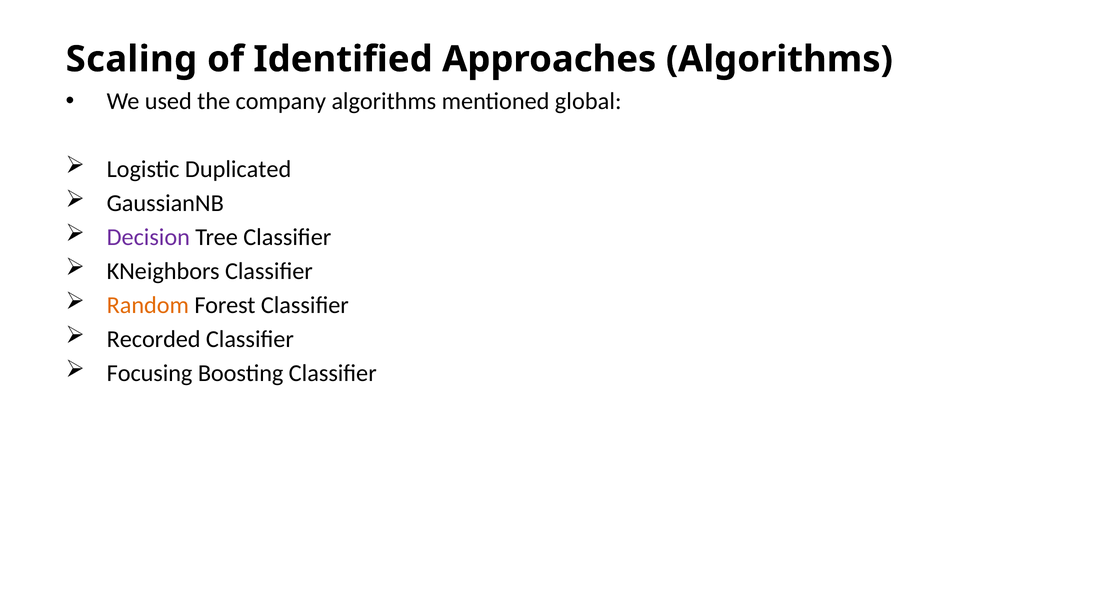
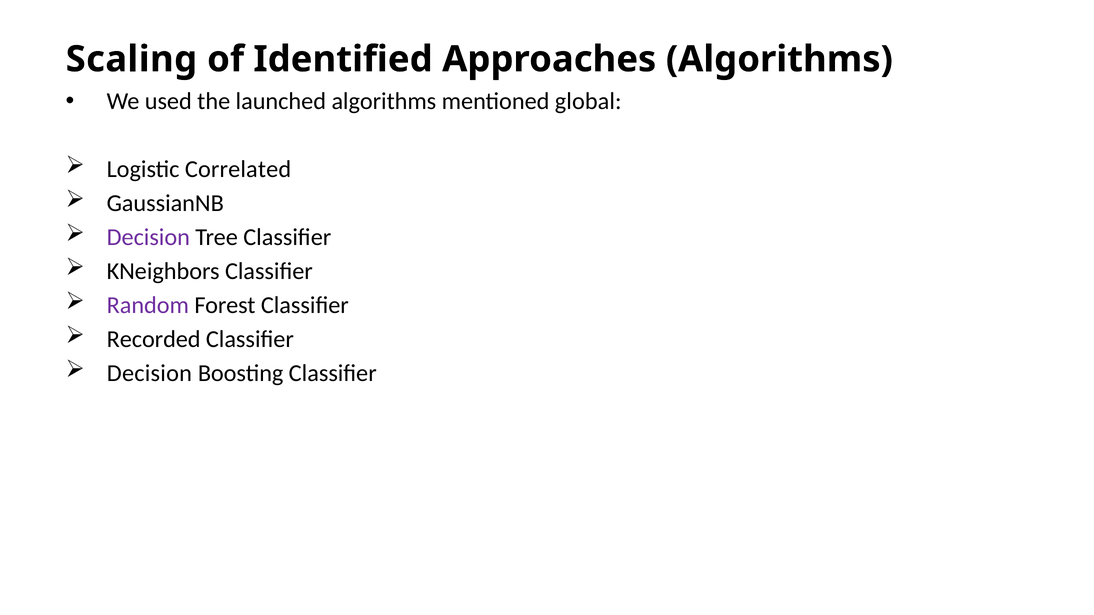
company: company -> launched (281, 101)
Duplicated: Duplicated -> Correlated (238, 169)
Random colour: orange -> purple (148, 305)
Focusing: Focusing -> Decision (149, 373)
